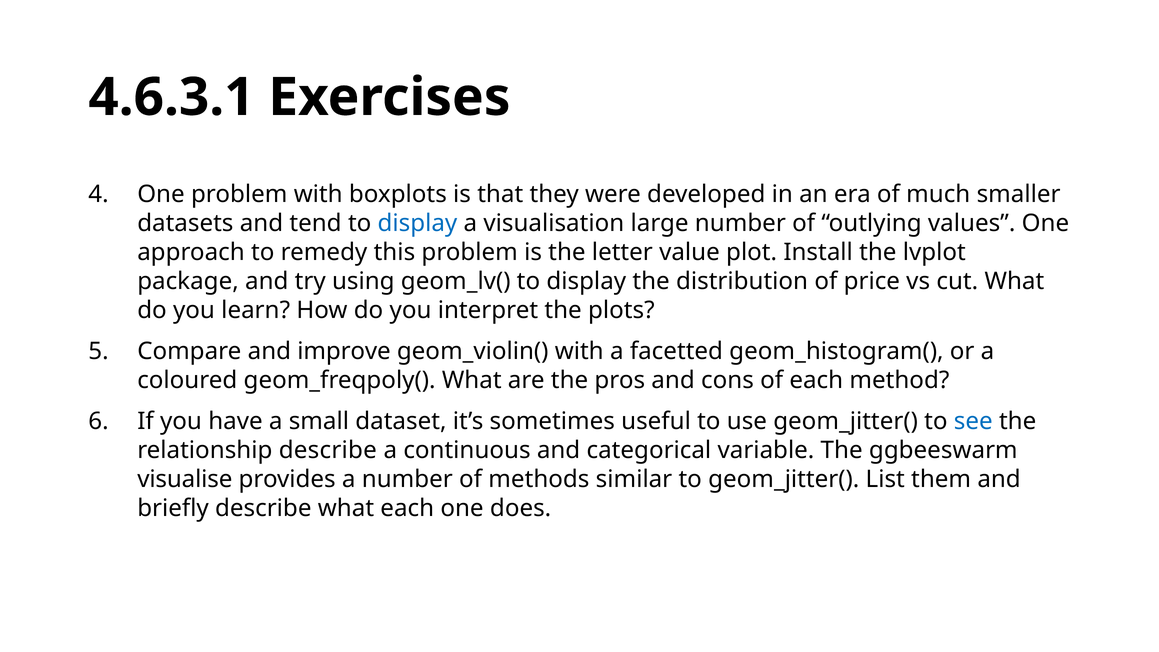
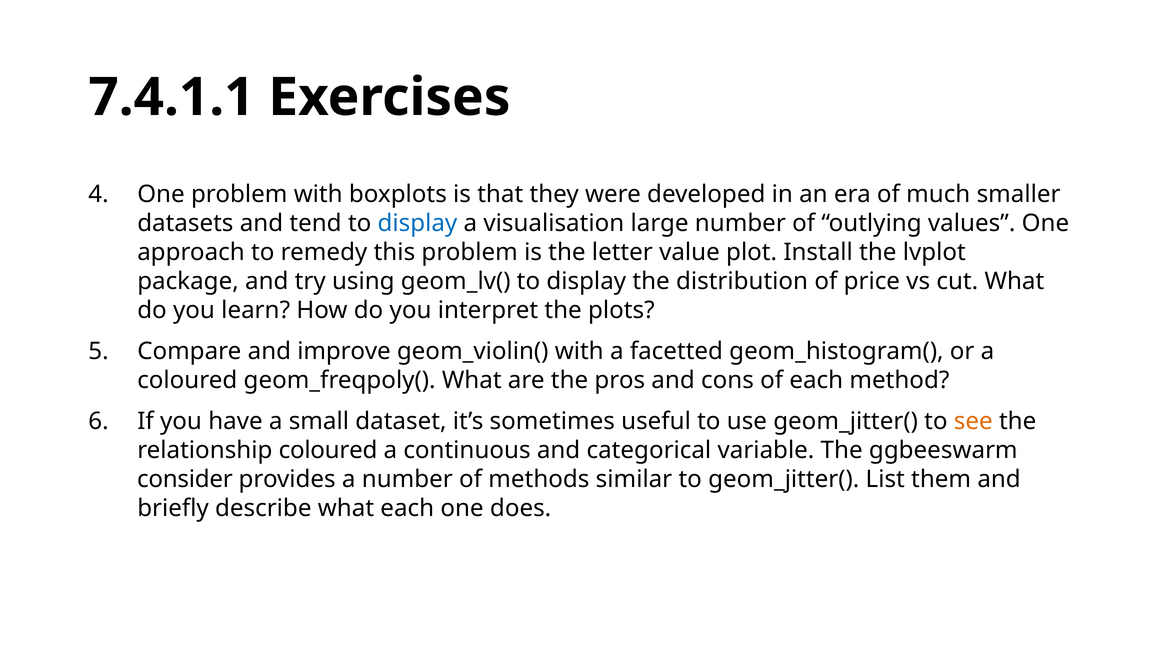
4.6.3.1: 4.6.3.1 -> 7.4.1.1 (171, 97)
see colour: blue -> orange (973, 421)
relationship describe: describe -> coloured (328, 450)
visualise: visualise -> consider (185, 479)
